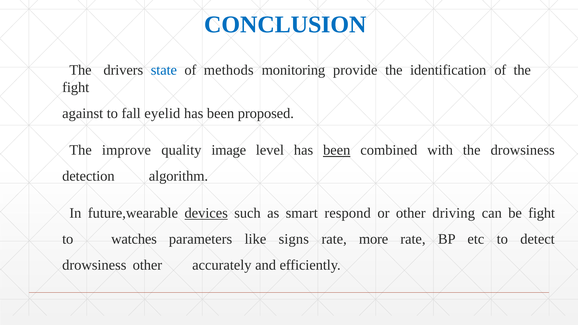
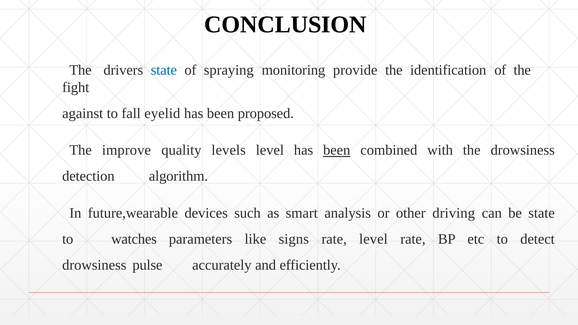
CONCLUSION colour: blue -> black (285, 25)
methods: methods -> spraying (229, 70)
image: image -> levels (229, 150)
devices underline: present -> none (206, 213)
respond: respond -> analysis (348, 213)
be fight: fight -> state (542, 213)
rate more: more -> level (373, 239)
drowsiness other: other -> pulse (147, 265)
